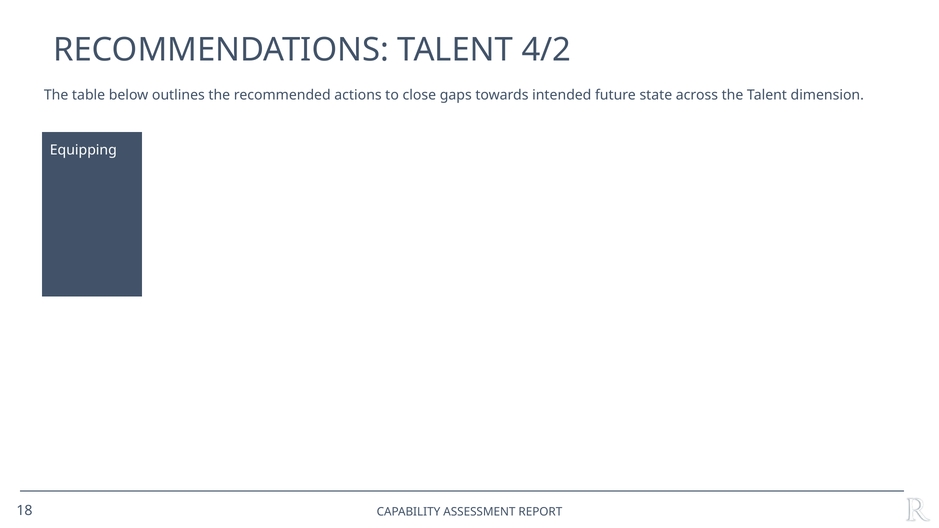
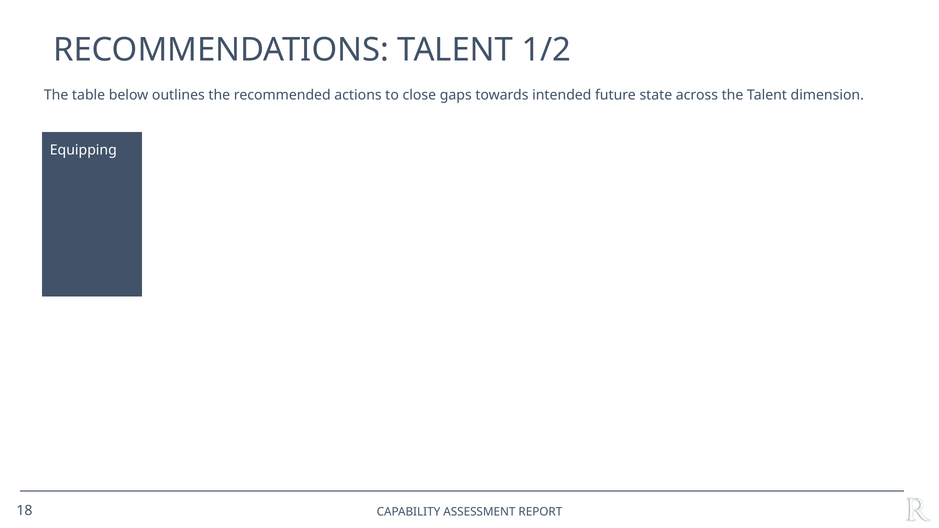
4/2: 4/2 -> 1/2 (546, 50)
